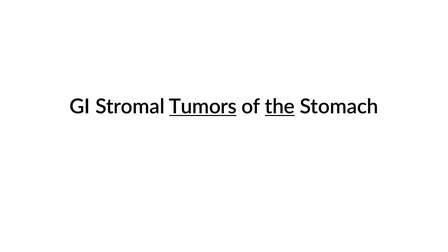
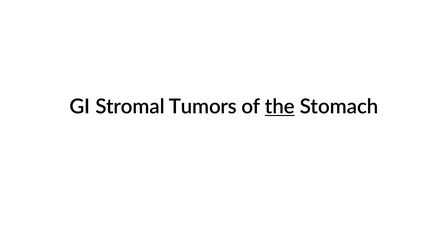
Tumors underline: present -> none (203, 107)
